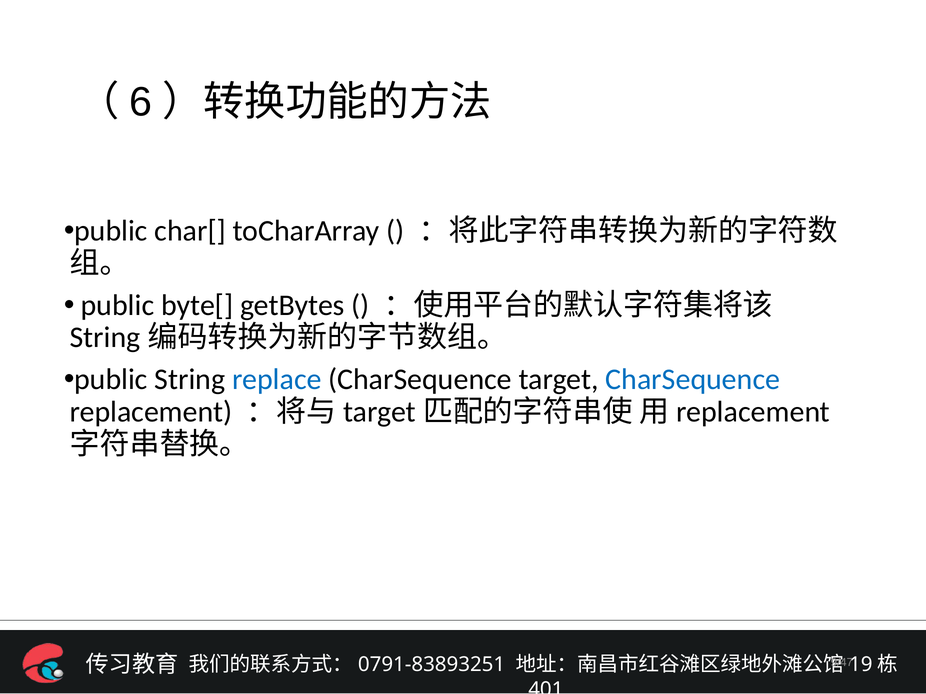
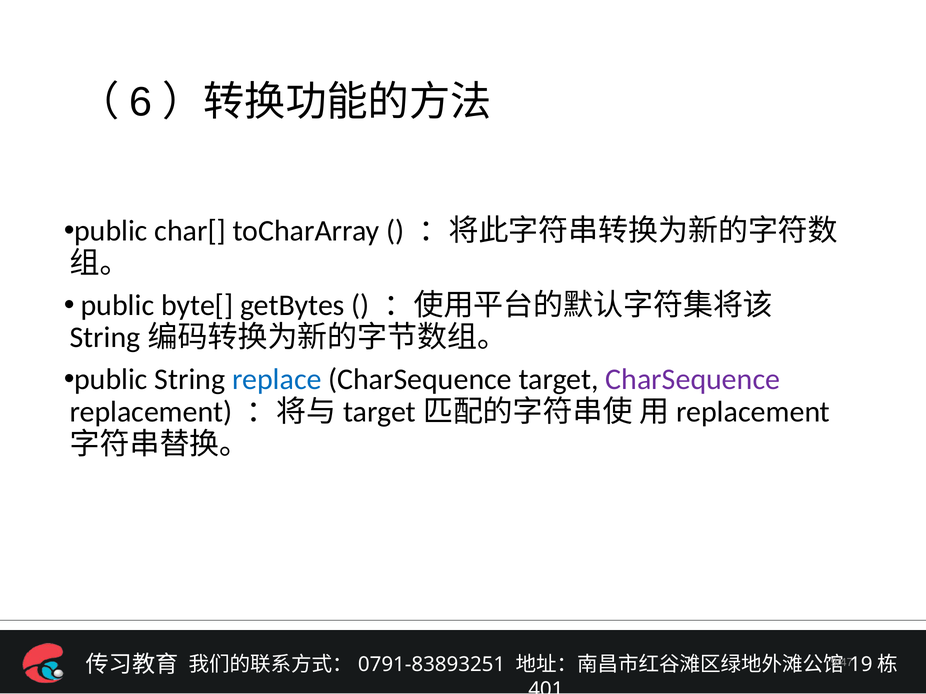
CharSequence colour: blue -> purple (693, 380)
